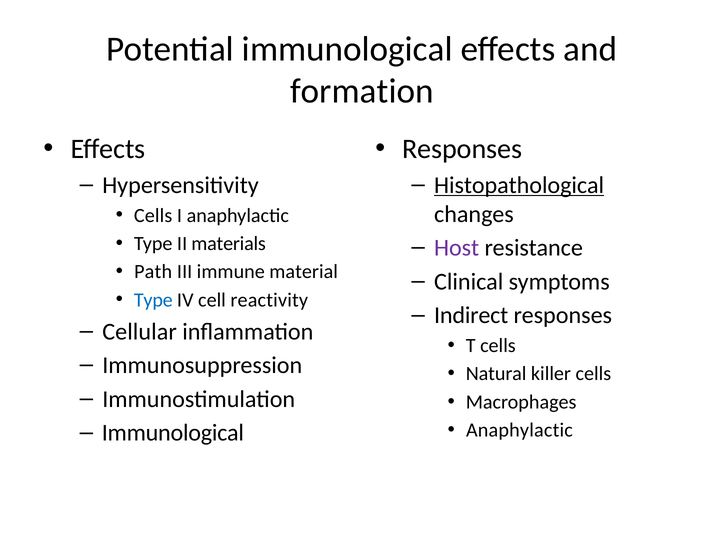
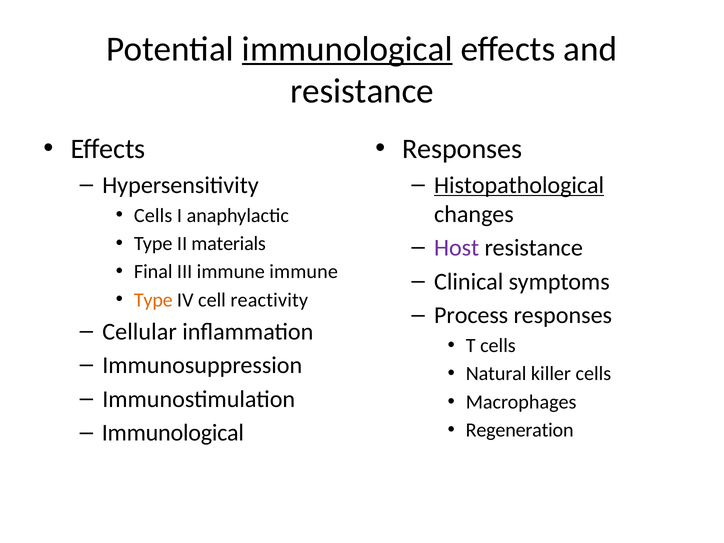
immunological underline: none -> present (347, 49)
formation: formation -> resistance (362, 91)
Path: Path -> Final (153, 272)
immune material: material -> immune (304, 272)
Type colour: blue -> orange (153, 300)
Indirect: Indirect -> Process (471, 315)
Anaphylactic: Anaphylactic -> Regeneration (520, 430)
